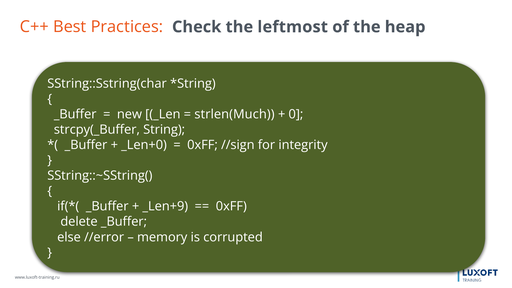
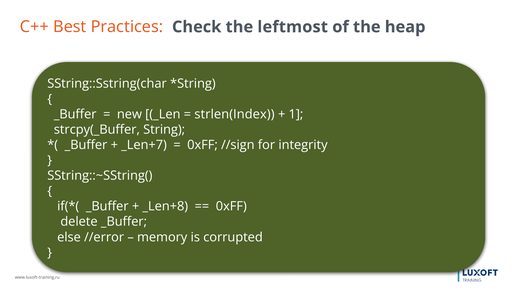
strlen(Much: strlen(Much -> strlen(Index (234, 114)
0: 0 -> 1 (296, 114)
_Len+0: _Len+0 -> _Len+7 (144, 145)
_Len+9: _Len+9 -> _Len+8 (165, 206)
